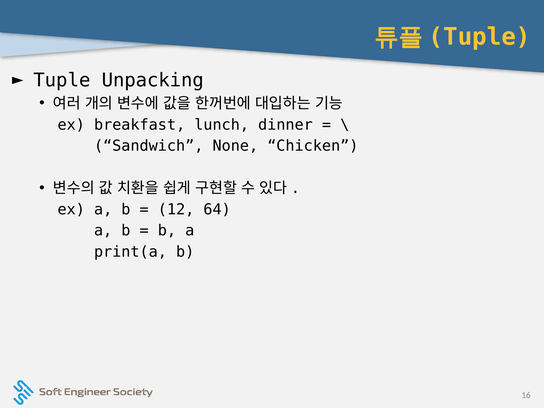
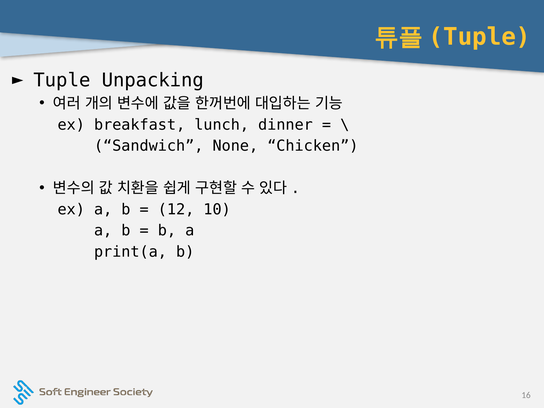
64: 64 -> 10 (217, 209)
